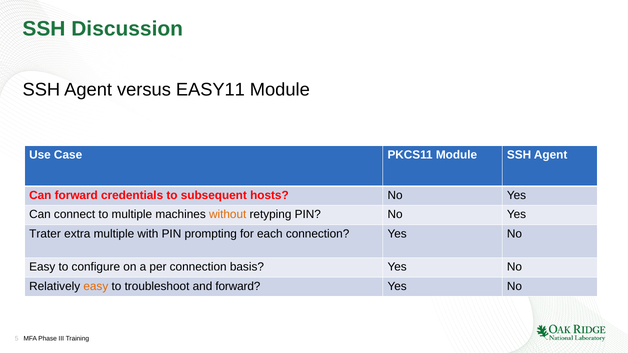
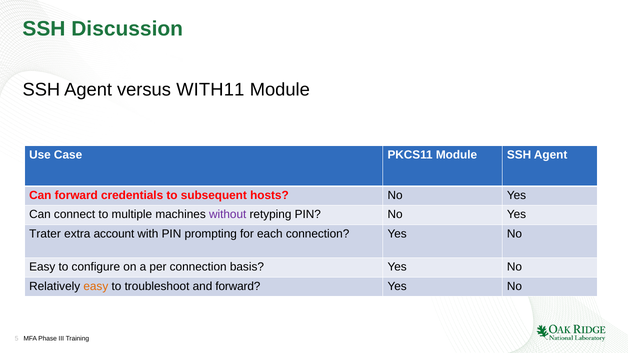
EASY11: EASY11 -> WITH11 (210, 90)
without colour: orange -> purple (228, 215)
extra multiple: multiple -> account (114, 234)
